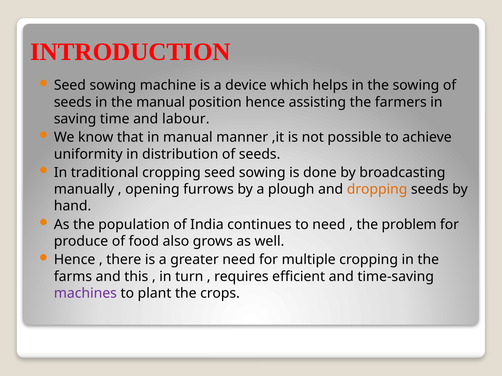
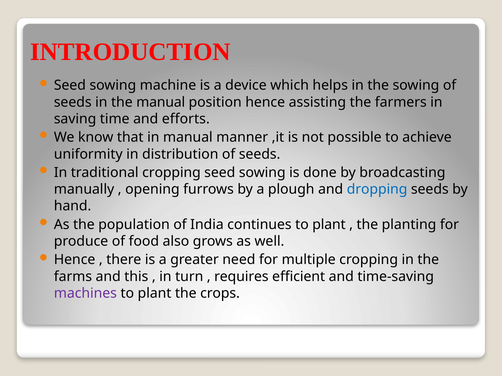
labour: labour -> efforts (186, 119)
dropping colour: orange -> blue (377, 190)
continues to need: need -> plant (329, 225)
problem: problem -> planting (409, 225)
